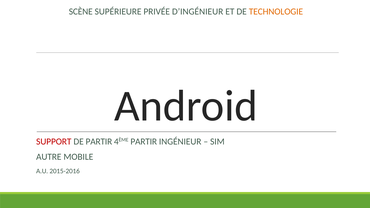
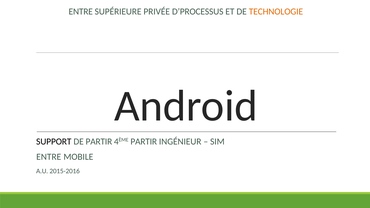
SCÈNE: SCÈNE -> ENTRE (81, 12)
D’INGÉNIEUR: D’INGÉNIEUR -> D’PROCESSUS (198, 12)
SUPPORT colour: red -> black (54, 142)
AUTRE: AUTRE -> ENTRE (49, 157)
